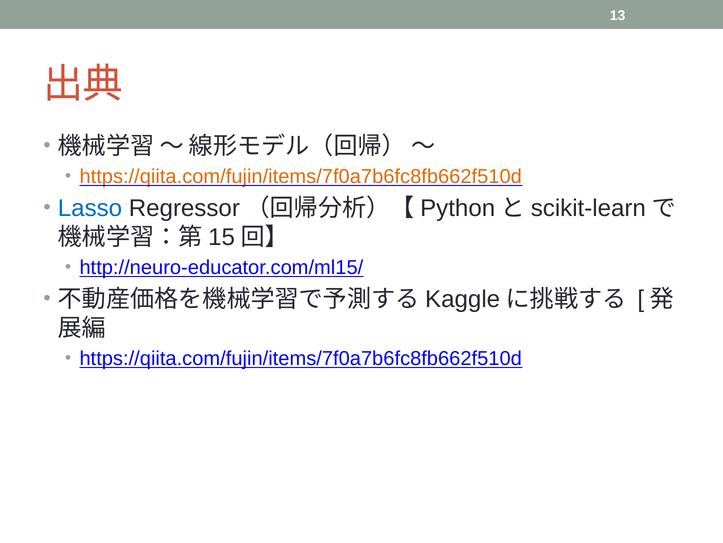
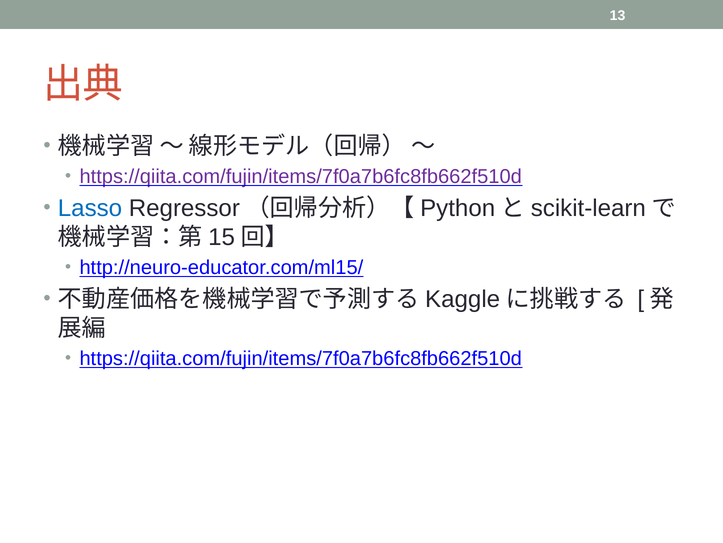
https://qiita.com/fujin/items/7f0a7b6fc8fb662f510d colour: orange -> purple (301, 177)
